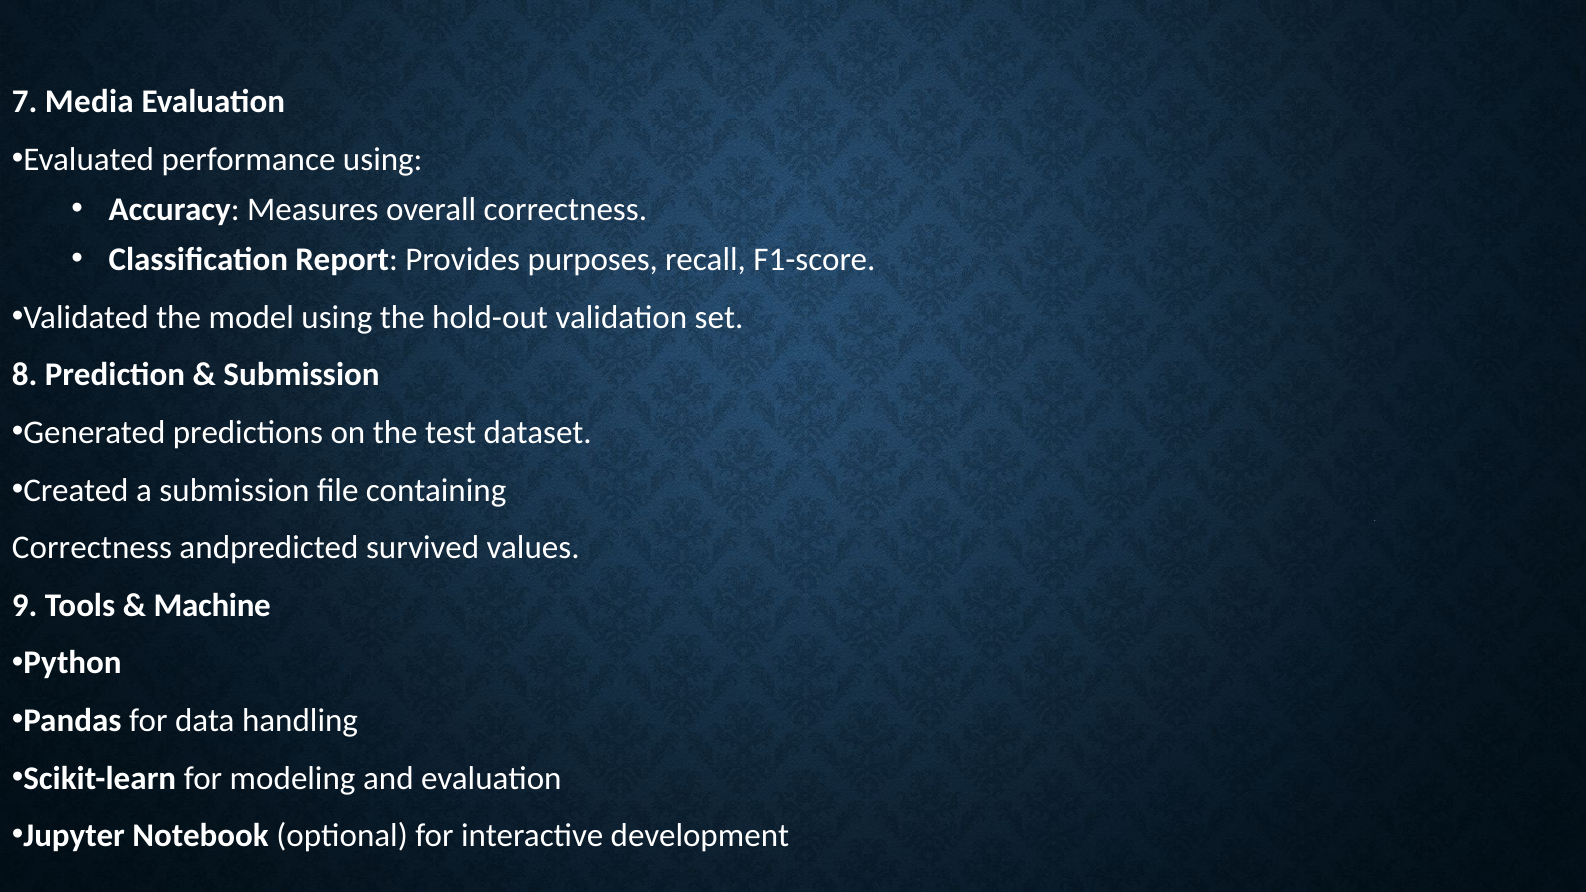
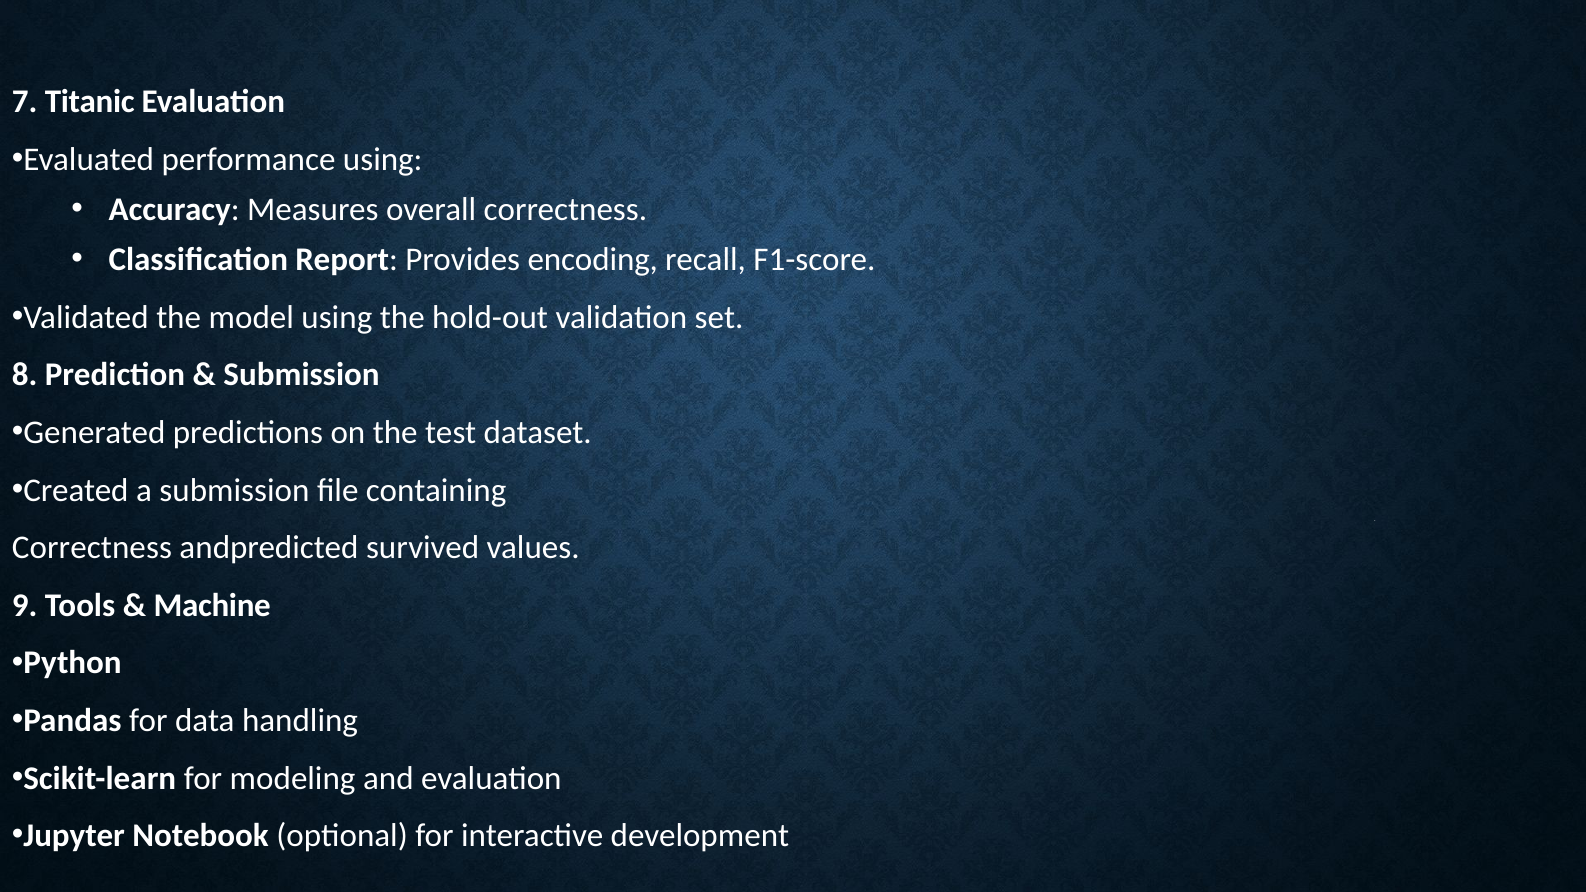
Media: Media -> Titanic (90, 102)
purposes: purposes -> encoding (593, 260)
